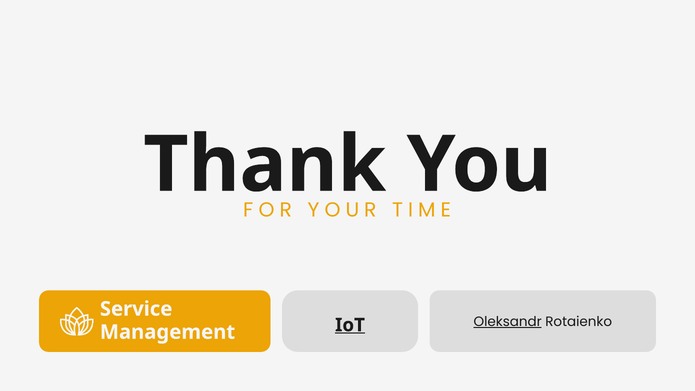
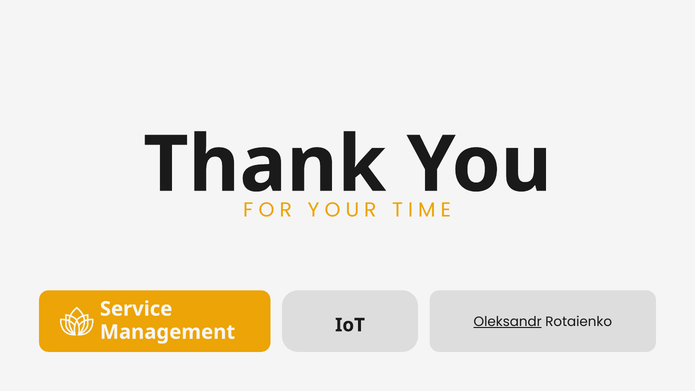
IoT underline: present -> none (350, 325)
